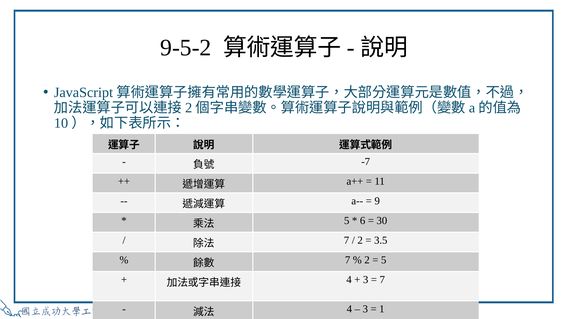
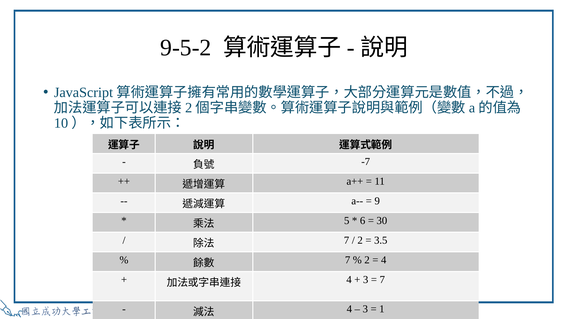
5: 5 -> 4 (384, 260)
